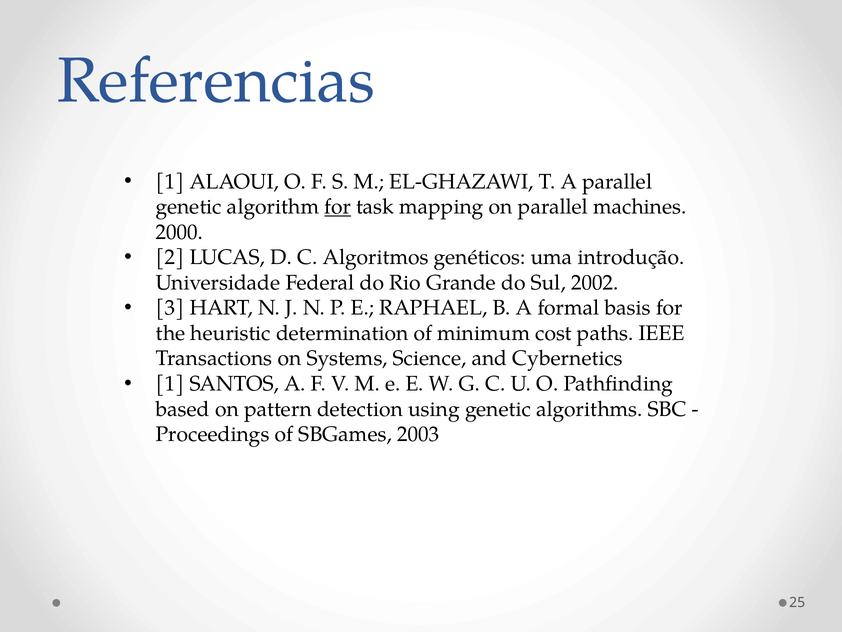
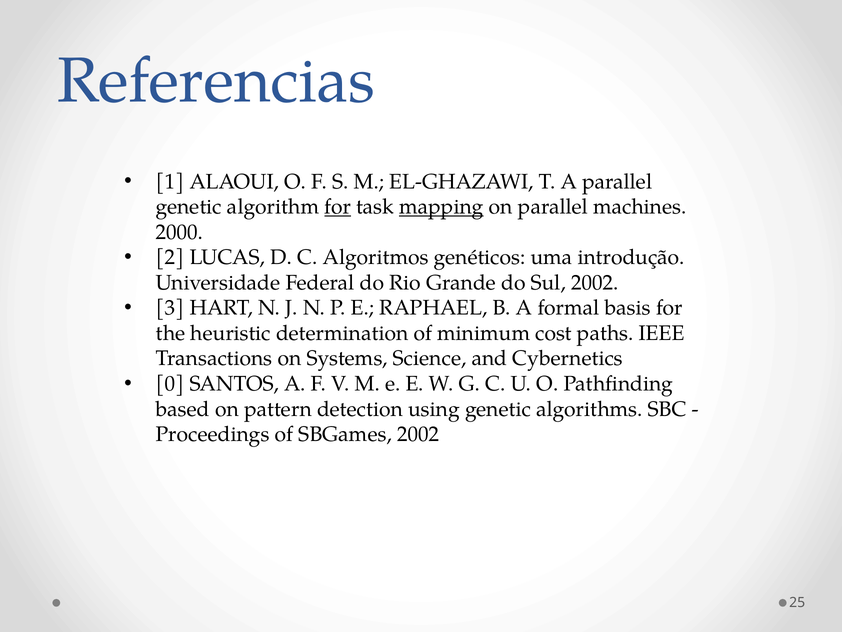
mapping underline: none -> present (441, 207)
1: 1 -> 0 (170, 384)
SBGames 2003: 2003 -> 2002 (418, 434)
